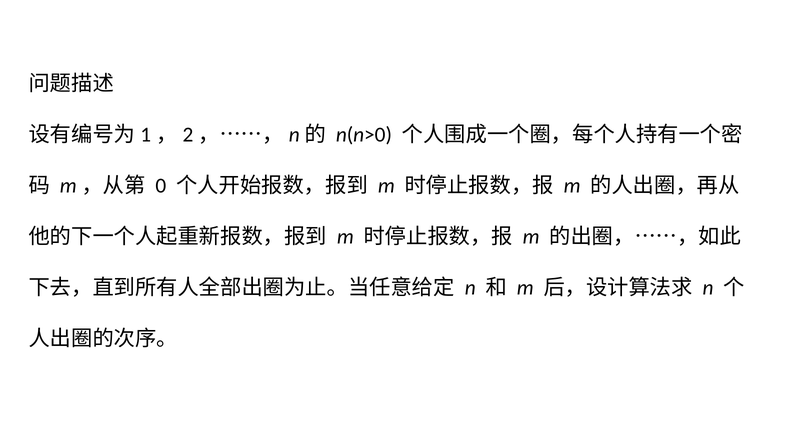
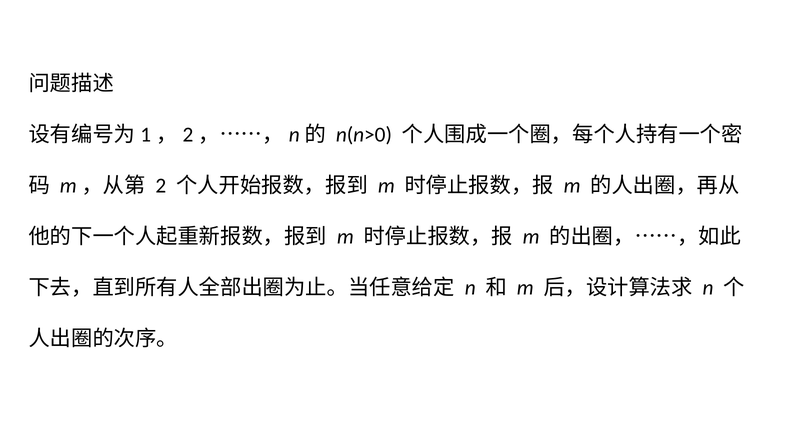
0: 0 -> 2 (161, 186)
